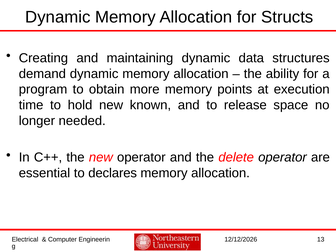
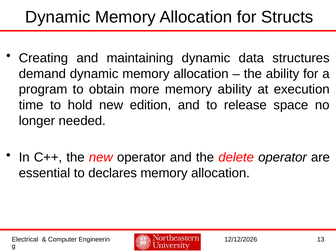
memory points: points -> ability (235, 89)
known: known -> edition (150, 105)
